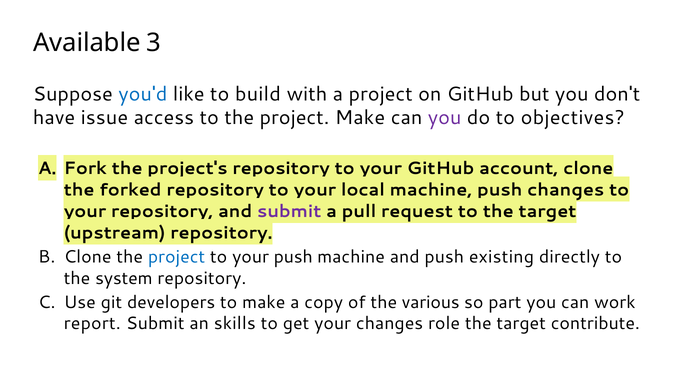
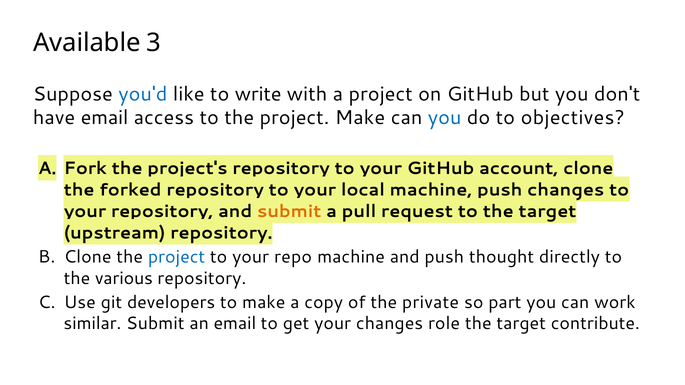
build: build -> write (258, 94)
have issue: issue -> email (105, 118)
you colour: purple -> blue (445, 118)
submit colour: purple -> orange (289, 212)
your push: push -> repo (293, 257)
existing: existing -> thought (502, 257)
system: system -> various (124, 278)
various: various -> private (431, 302)
report: report -> similar (92, 324)
an skills: skills -> email (235, 324)
